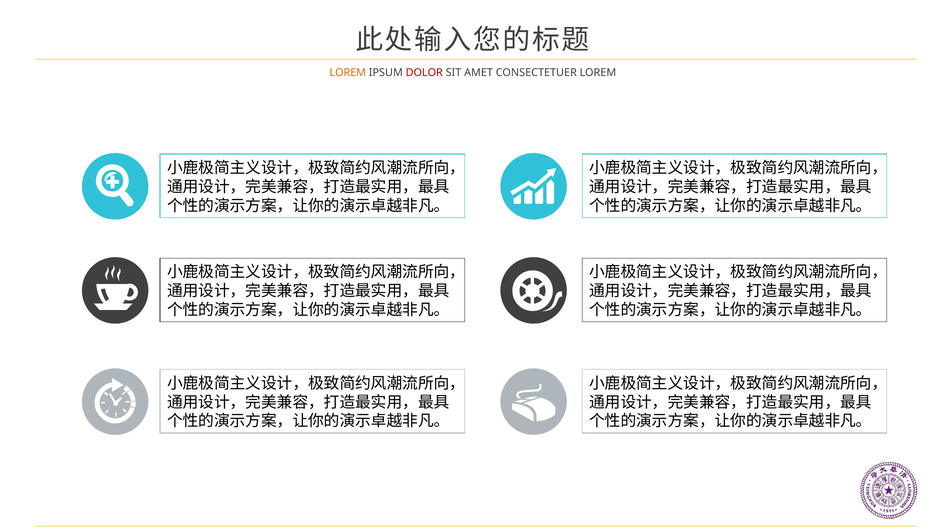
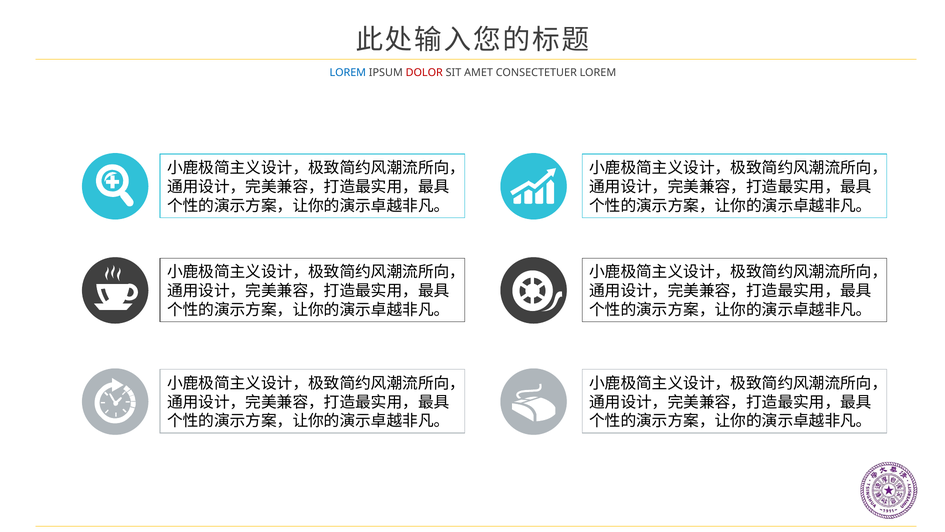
LOREM colour: orange -> blue (348, 72)
